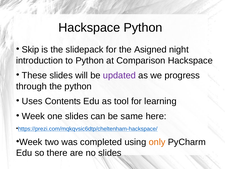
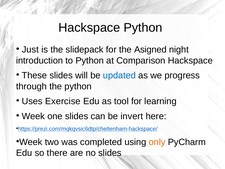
Skip: Skip -> Just (30, 50)
updated colour: purple -> blue (119, 75)
Contents: Contents -> Exercise (63, 101)
same: same -> invert (132, 116)
